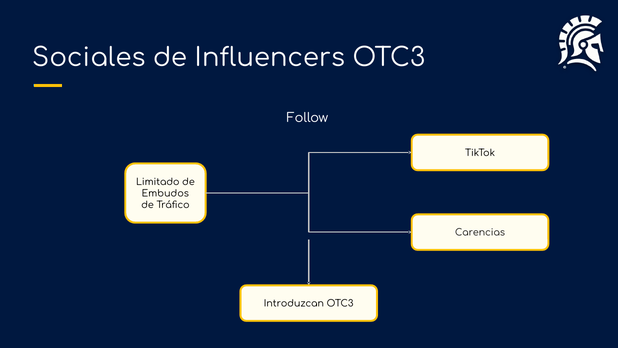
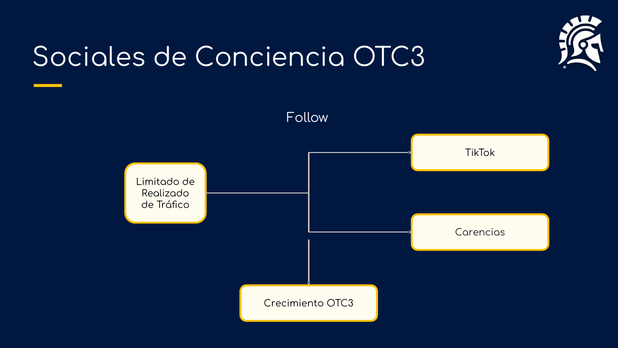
Influencers: Influencers -> Conciencia (270, 57)
Embudos: Embudos -> Realizado (165, 193)
Introduzcan: Introduzcan -> Crecimiento (294, 303)
